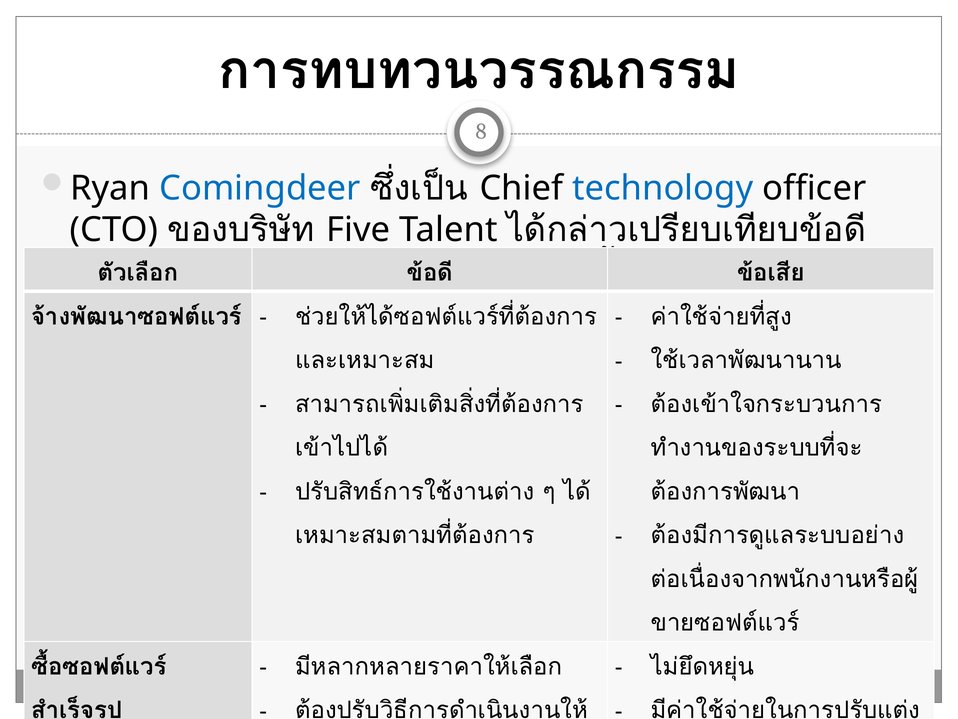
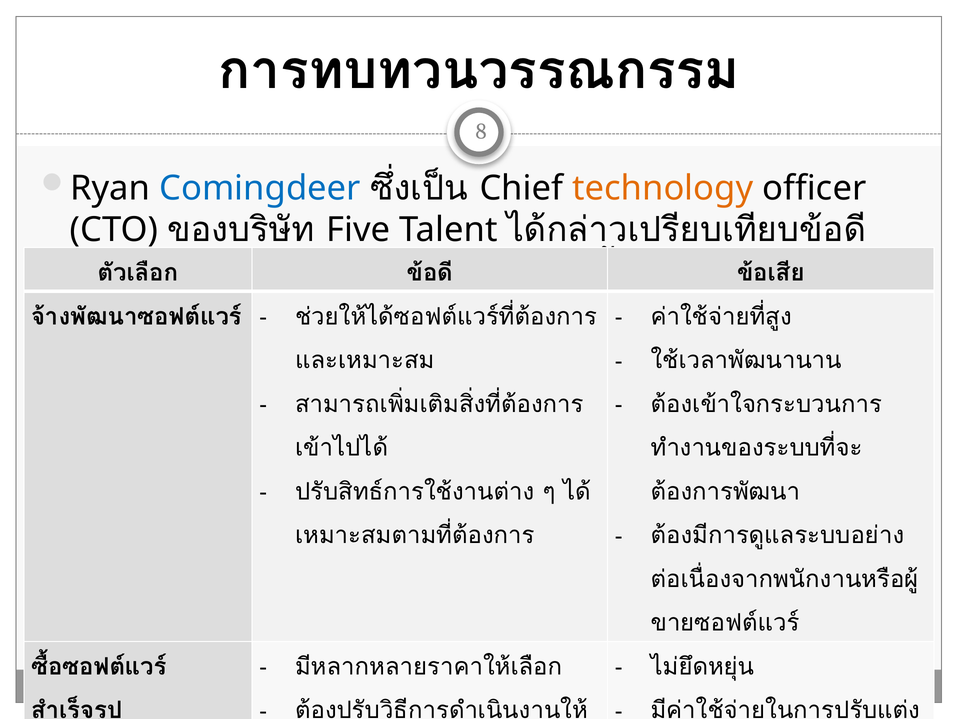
technology colour: blue -> orange (663, 188)
